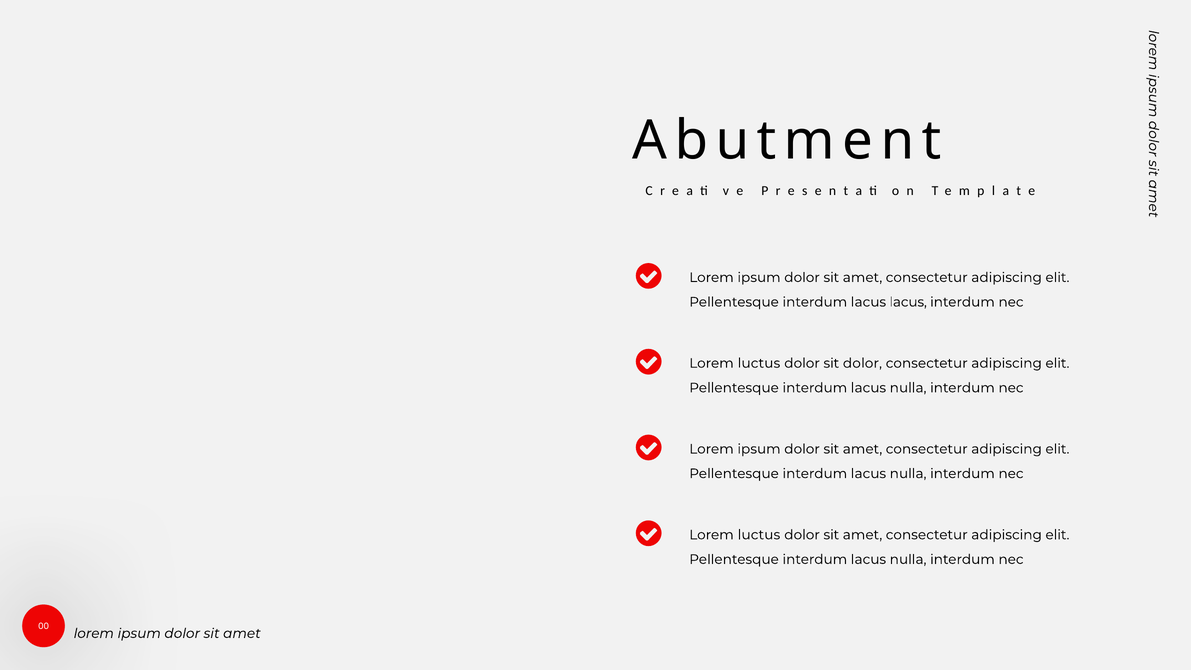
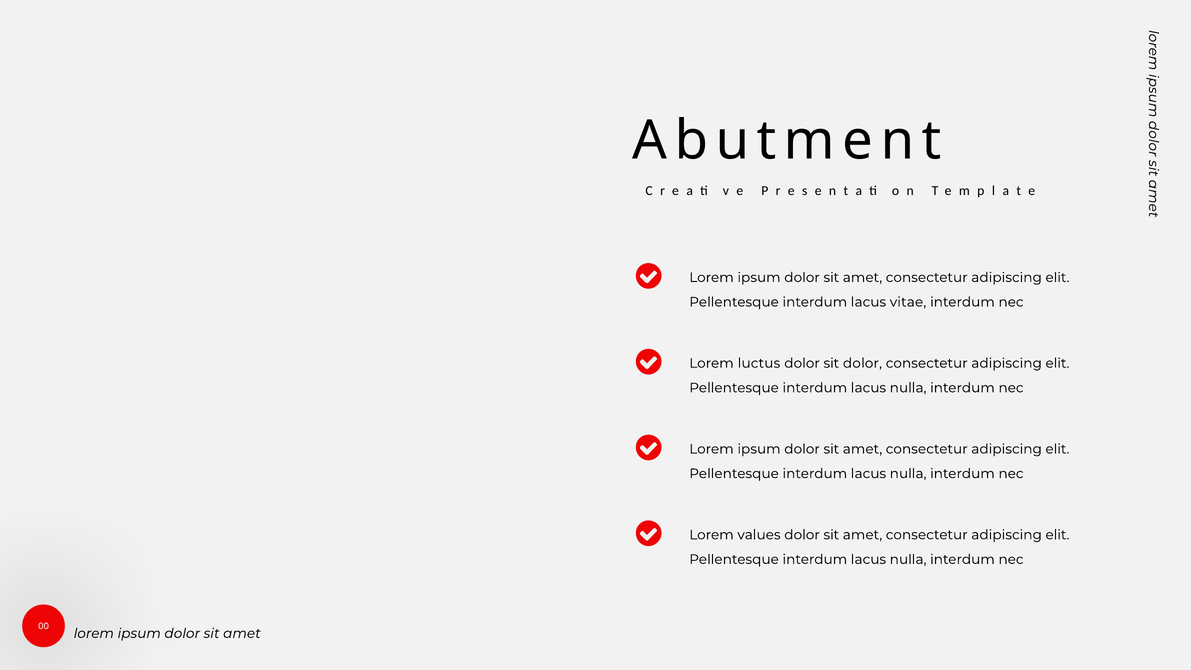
lacus lacus: lacus -> vitae (908, 302)
luctus: luctus -> values (759, 535)
